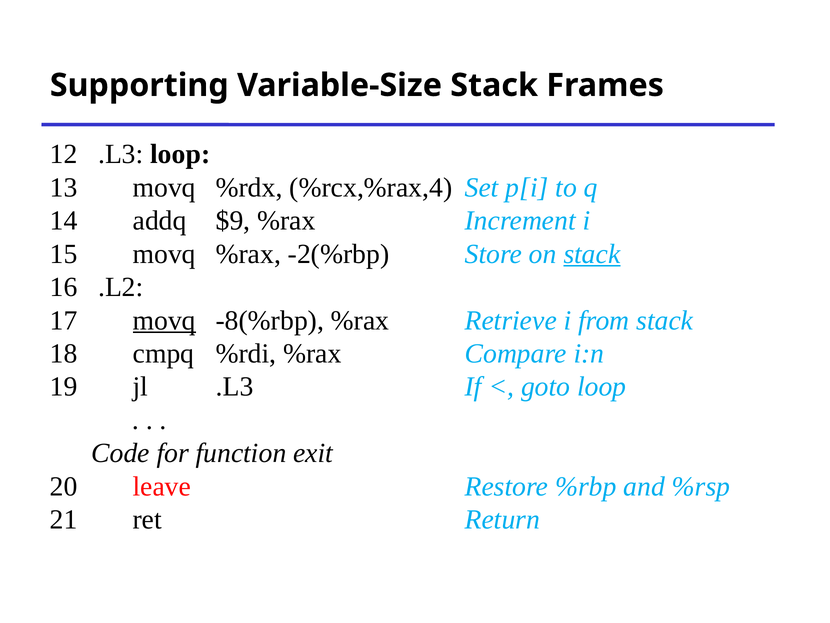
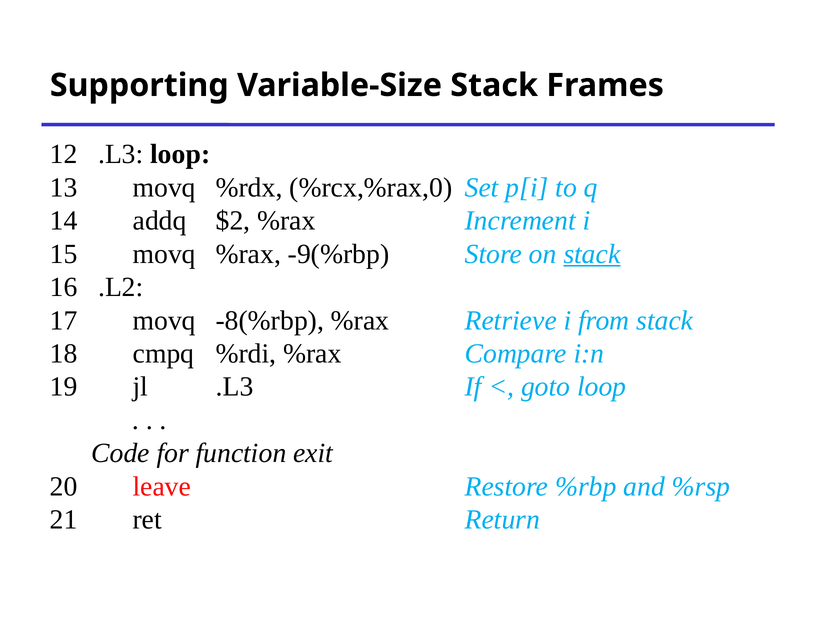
%rcx,%rax,4: %rcx,%rax,4 -> %rcx,%rax,0 (371, 187)
$9: $9 -> $2 (233, 221)
-2(%rbp: -2(%rbp -> -9(%rbp (339, 254)
movq underline: present -> none (164, 320)
